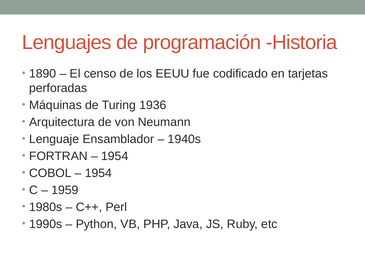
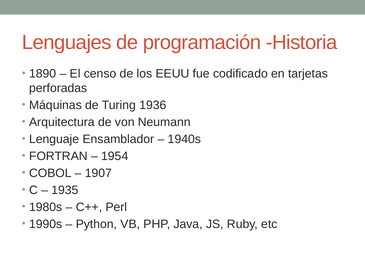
1954: 1954 -> 1907 (98, 174)
1959: 1959 -> 1935 (65, 191)
